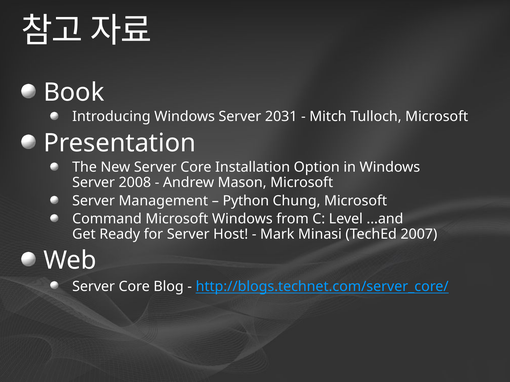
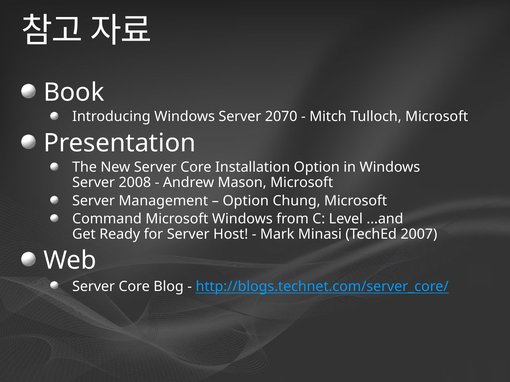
2031: 2031 -> 2070 (281, 117)
Python: Python -> Option (246, 201)
